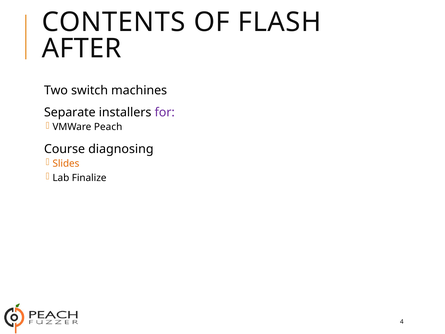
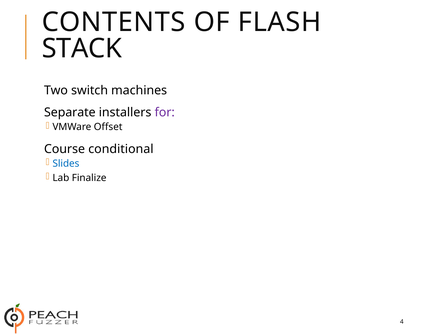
AFTER: AFTER -> STACK (82, 48)
Peach: Peach -> Offset (108, 127)
diagnosing: diagnosing -> conditional (121, 149)
Slides colour: orange -> blue (66, 163)
